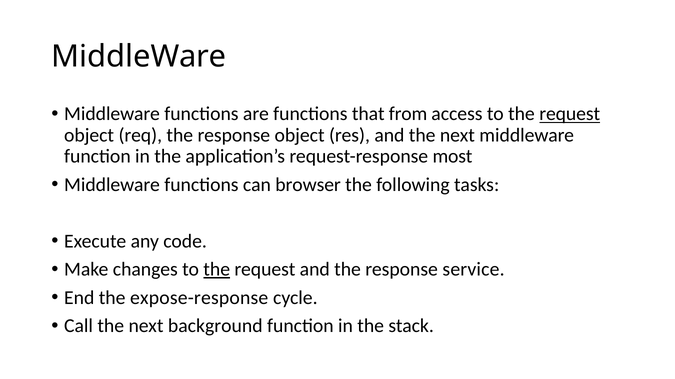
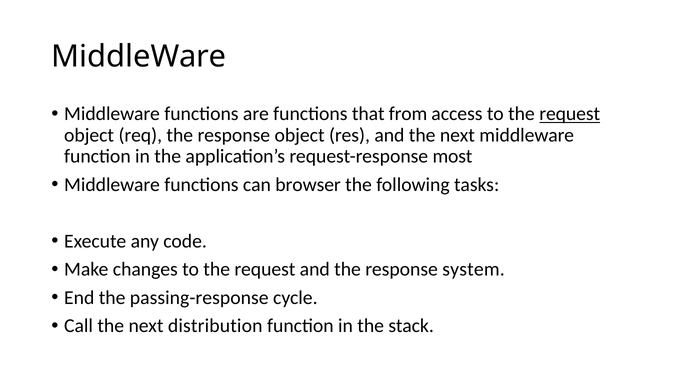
the underline: present -> none (217, 270)
service: service -> system (474, 270)
expose-response: expose-response -> passing-response (199, 298)
background: background -> distribution (215, 326)
